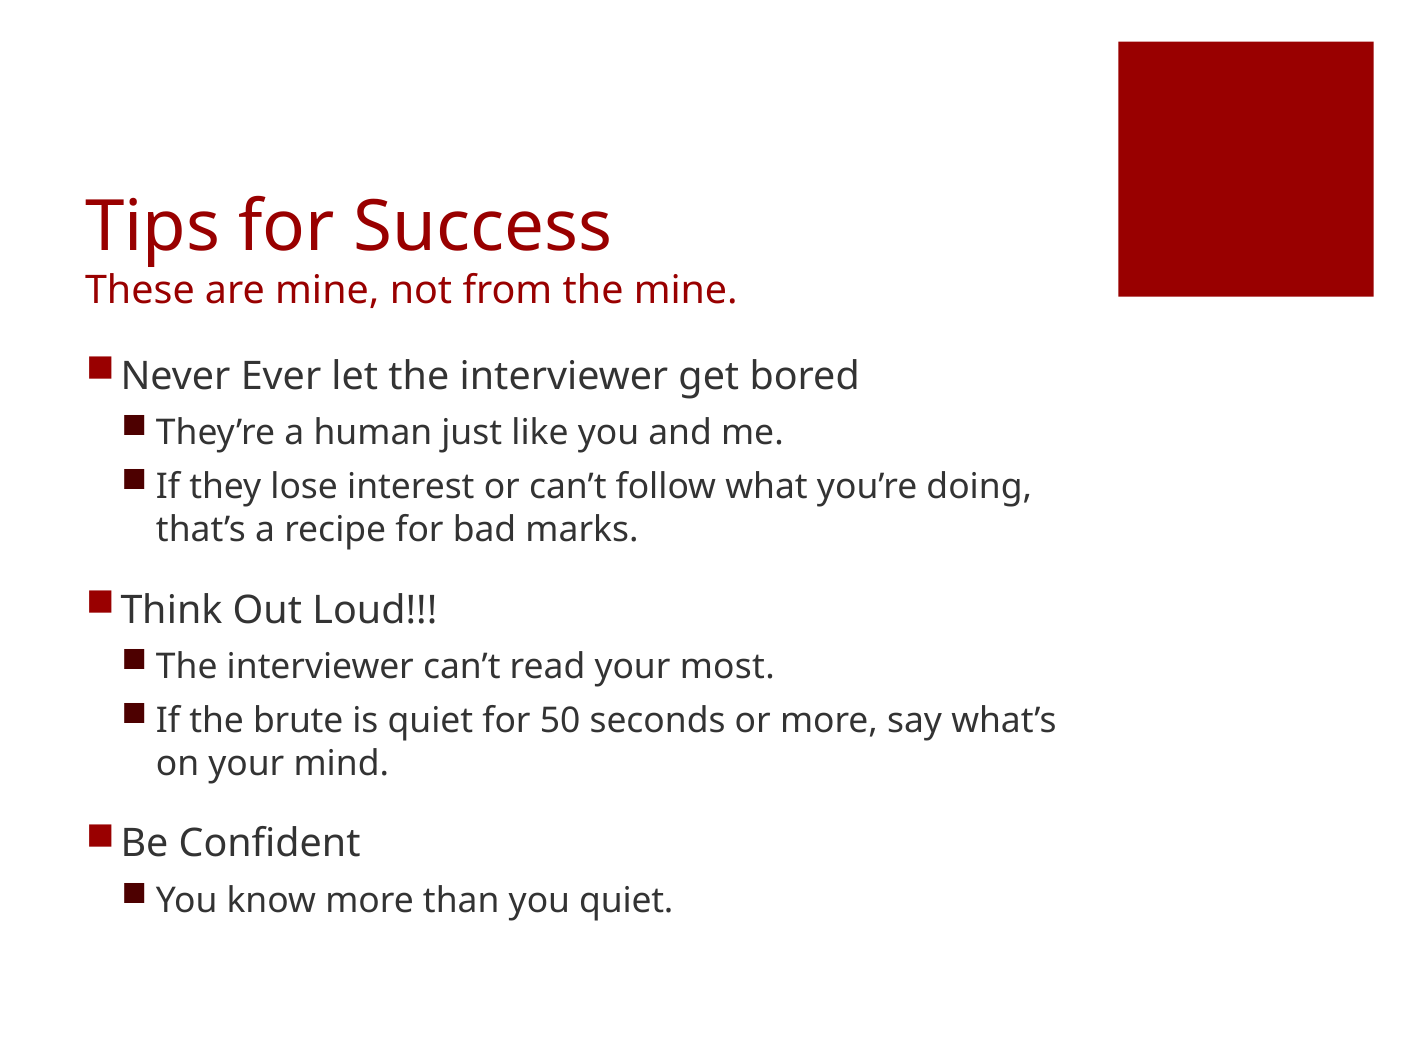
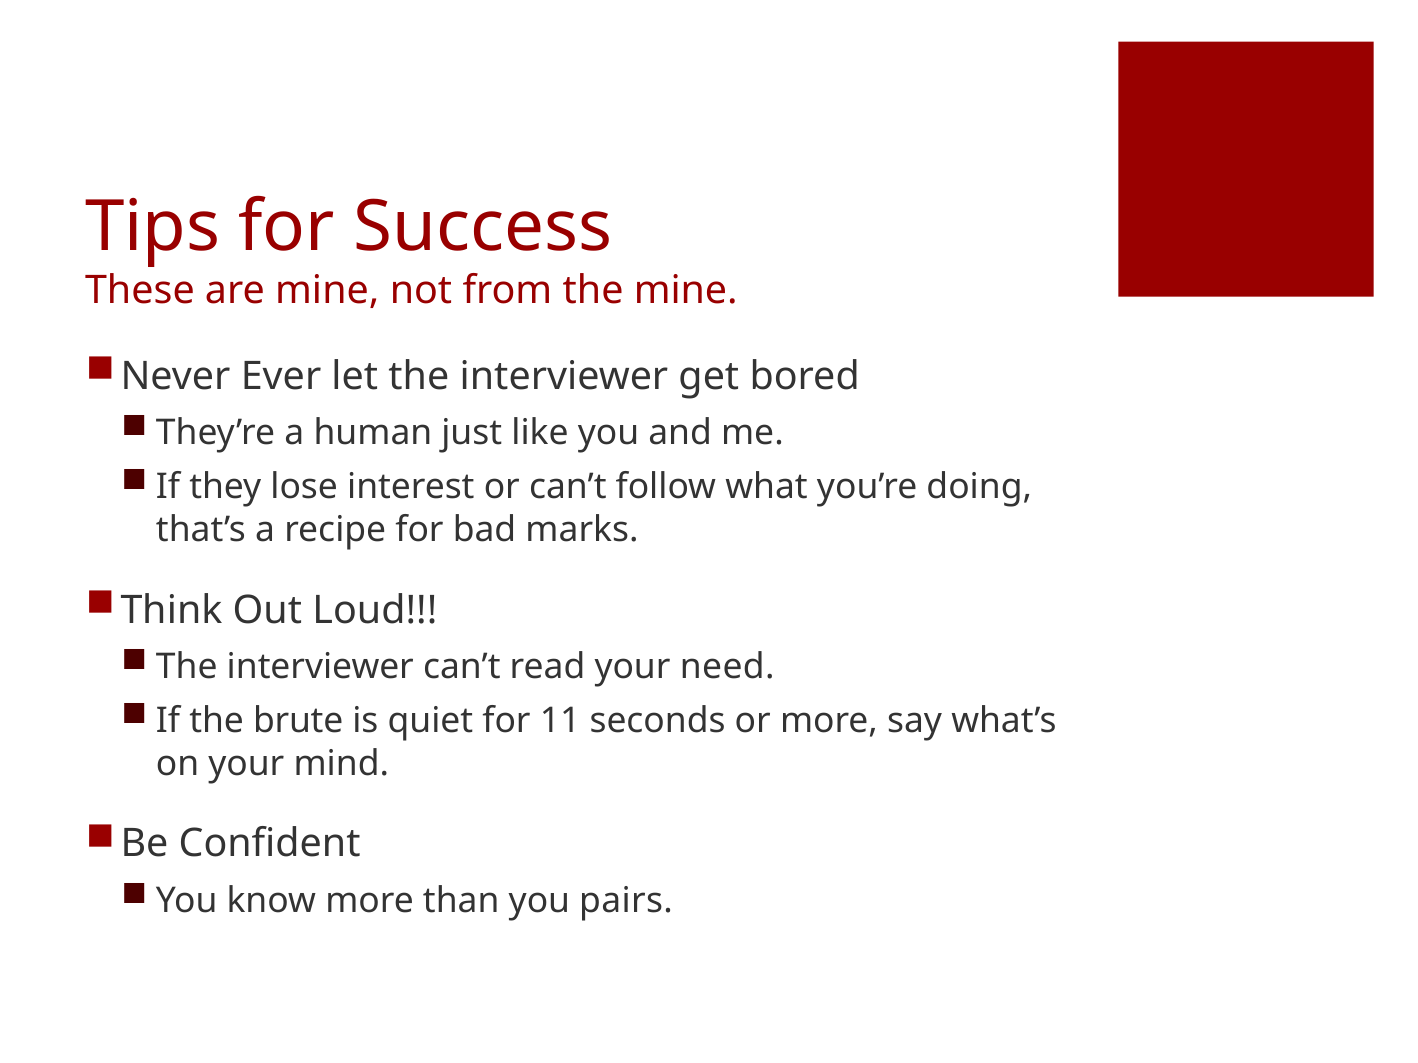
most: most -> need (727, 667)
50: 50 -> 11 (560, 721)
you quiet: quiet -> pairs (626, 901)
